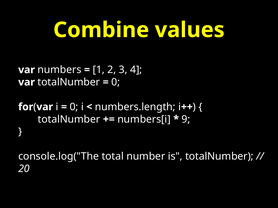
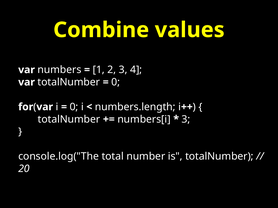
9: 9 -> 3 (186, 119)
